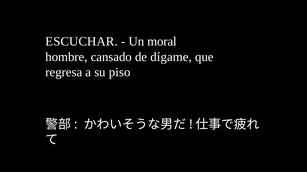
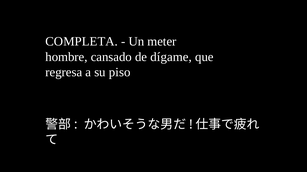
ESCUCHAR: ESCUCHAR -> COMPLETA (82, 42)
moral: moral -> meter (162, 42)
